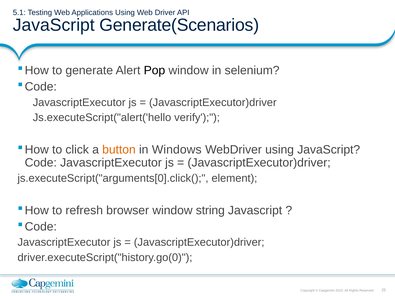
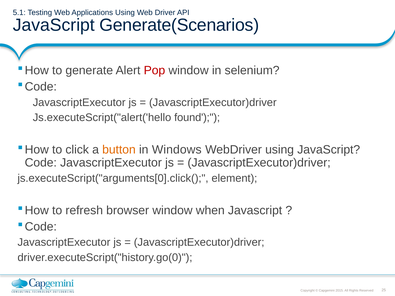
Pop colour: black -> red (154, 70)
verify: verify -> found (197, 118)
string: string -> when (210, 210)
